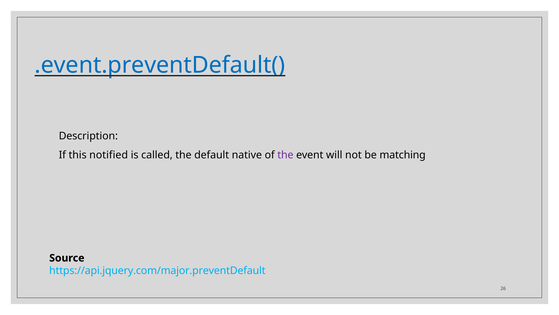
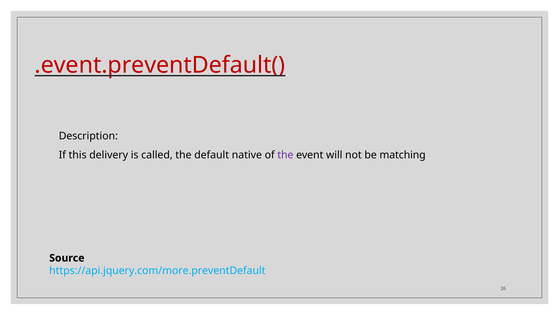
.event.preventDefault( colour: blue -> red (160, 65)
notified: notified -> delivery (109, 155)
https://api.jquery.com/major.preventDefault: https://api.jquery.com/major.preventDefault -> https://api.jquery.com/more.preventDefault (157, 270)
